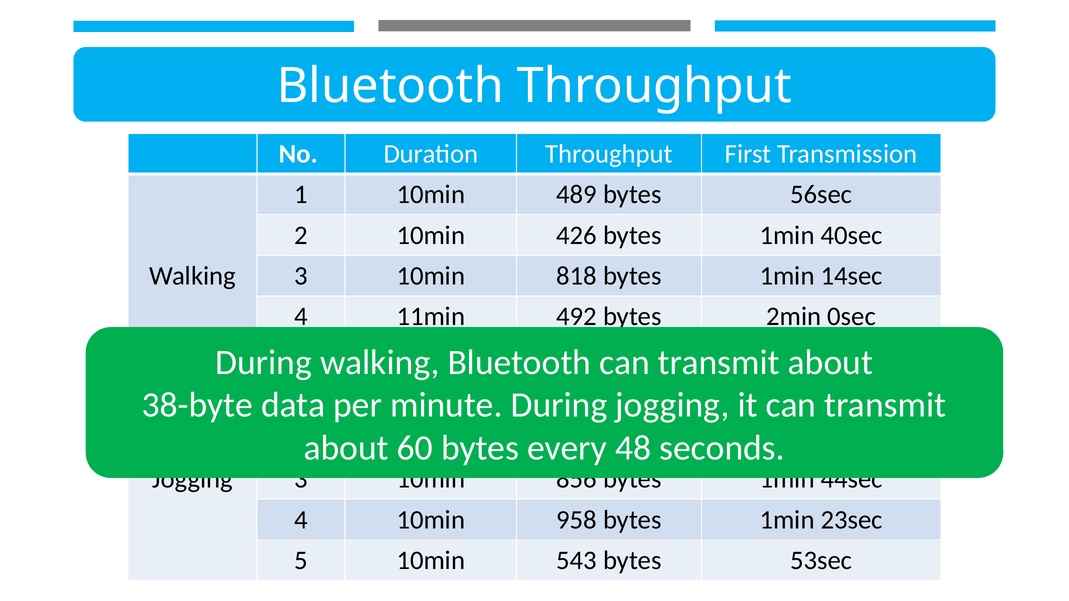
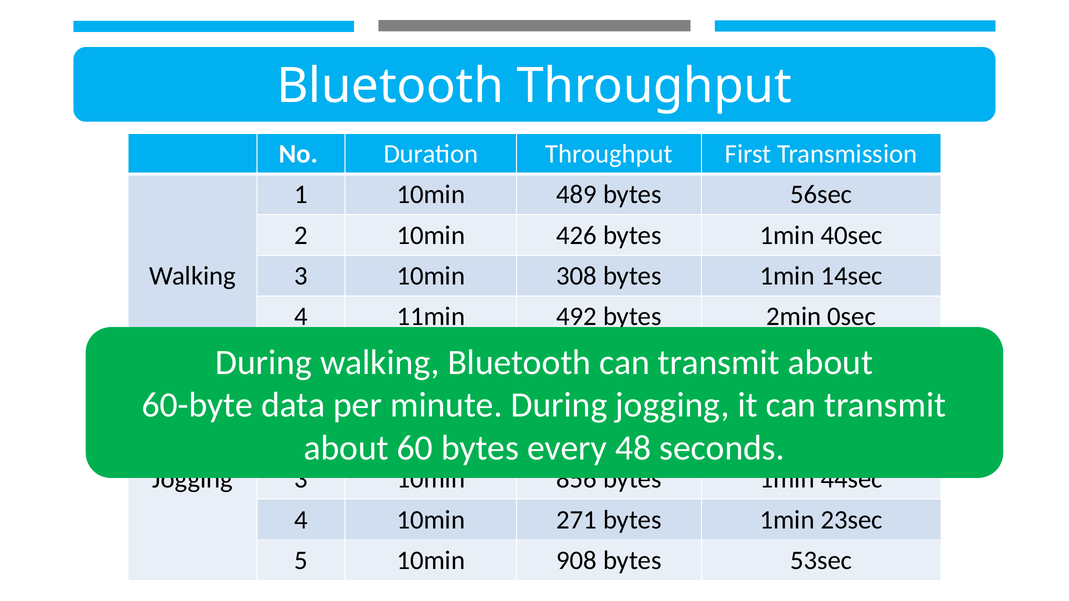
818: 818 -> 308 (577, 276)
38-byte: 38-byte -> 60-byte (197, 405)
958: 958 -> 271 (577, 520)
543: 543 -> 908 (577, 561)
